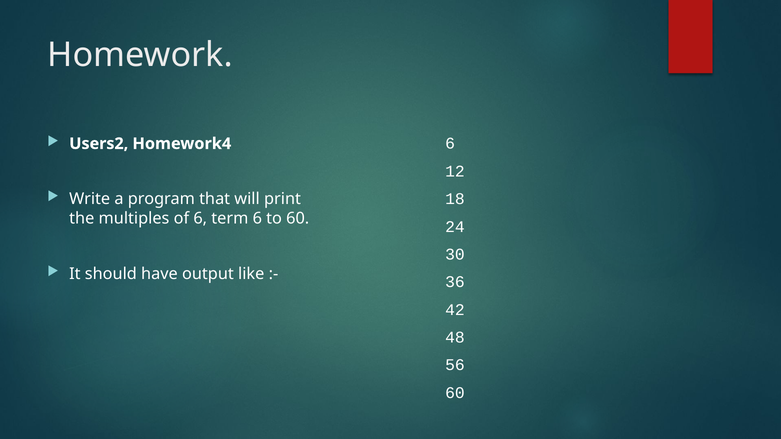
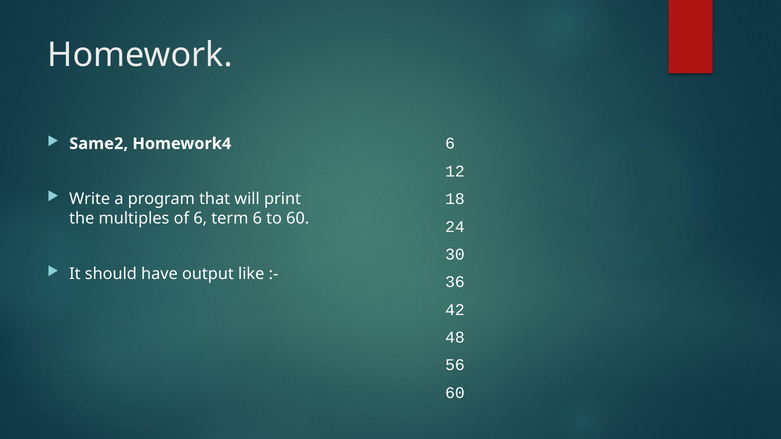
Users2: Users2 -> Same2 (99, 144)
